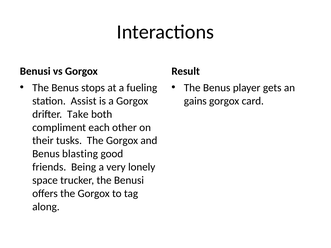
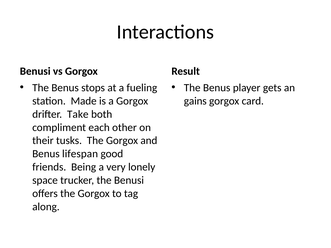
Assist: Assist -> Made (84, 101)
blasting: blasting -> lifespan (80, 154)
